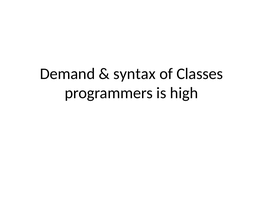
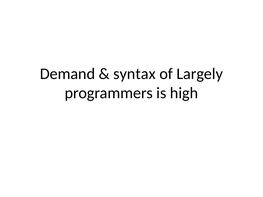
Classes: Classes -> Largely (200, 74)
